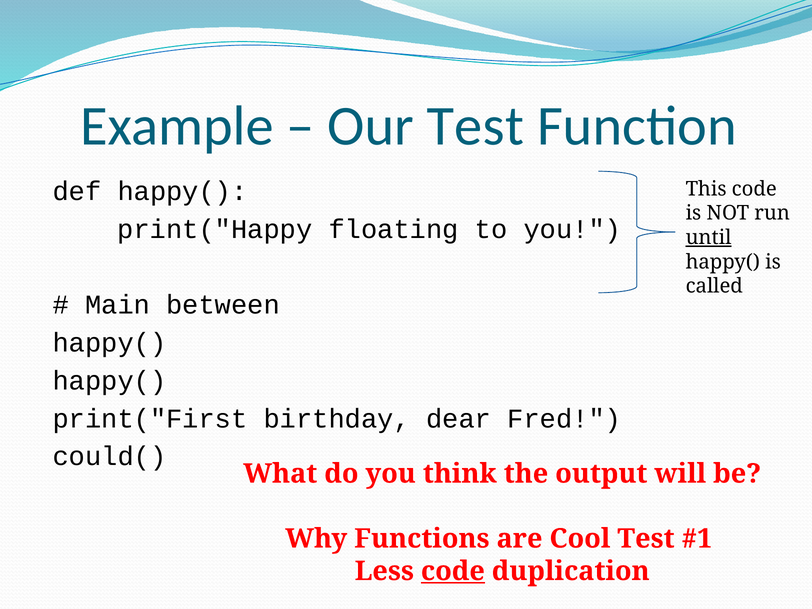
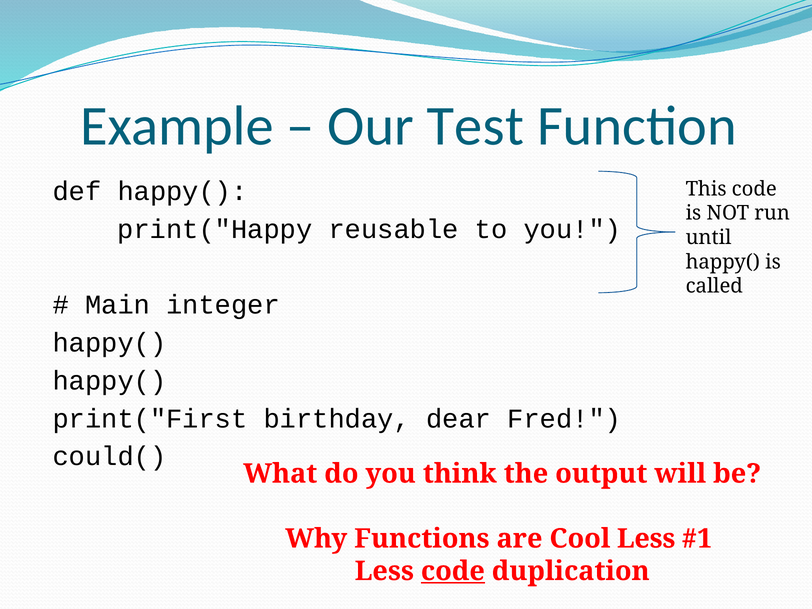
floating: floating -> reusable (394, 229)
until underline: present -> none (709, 238)
between: between -> integer (223, 305)
Cool Test: Test -> Less (646, 539)
